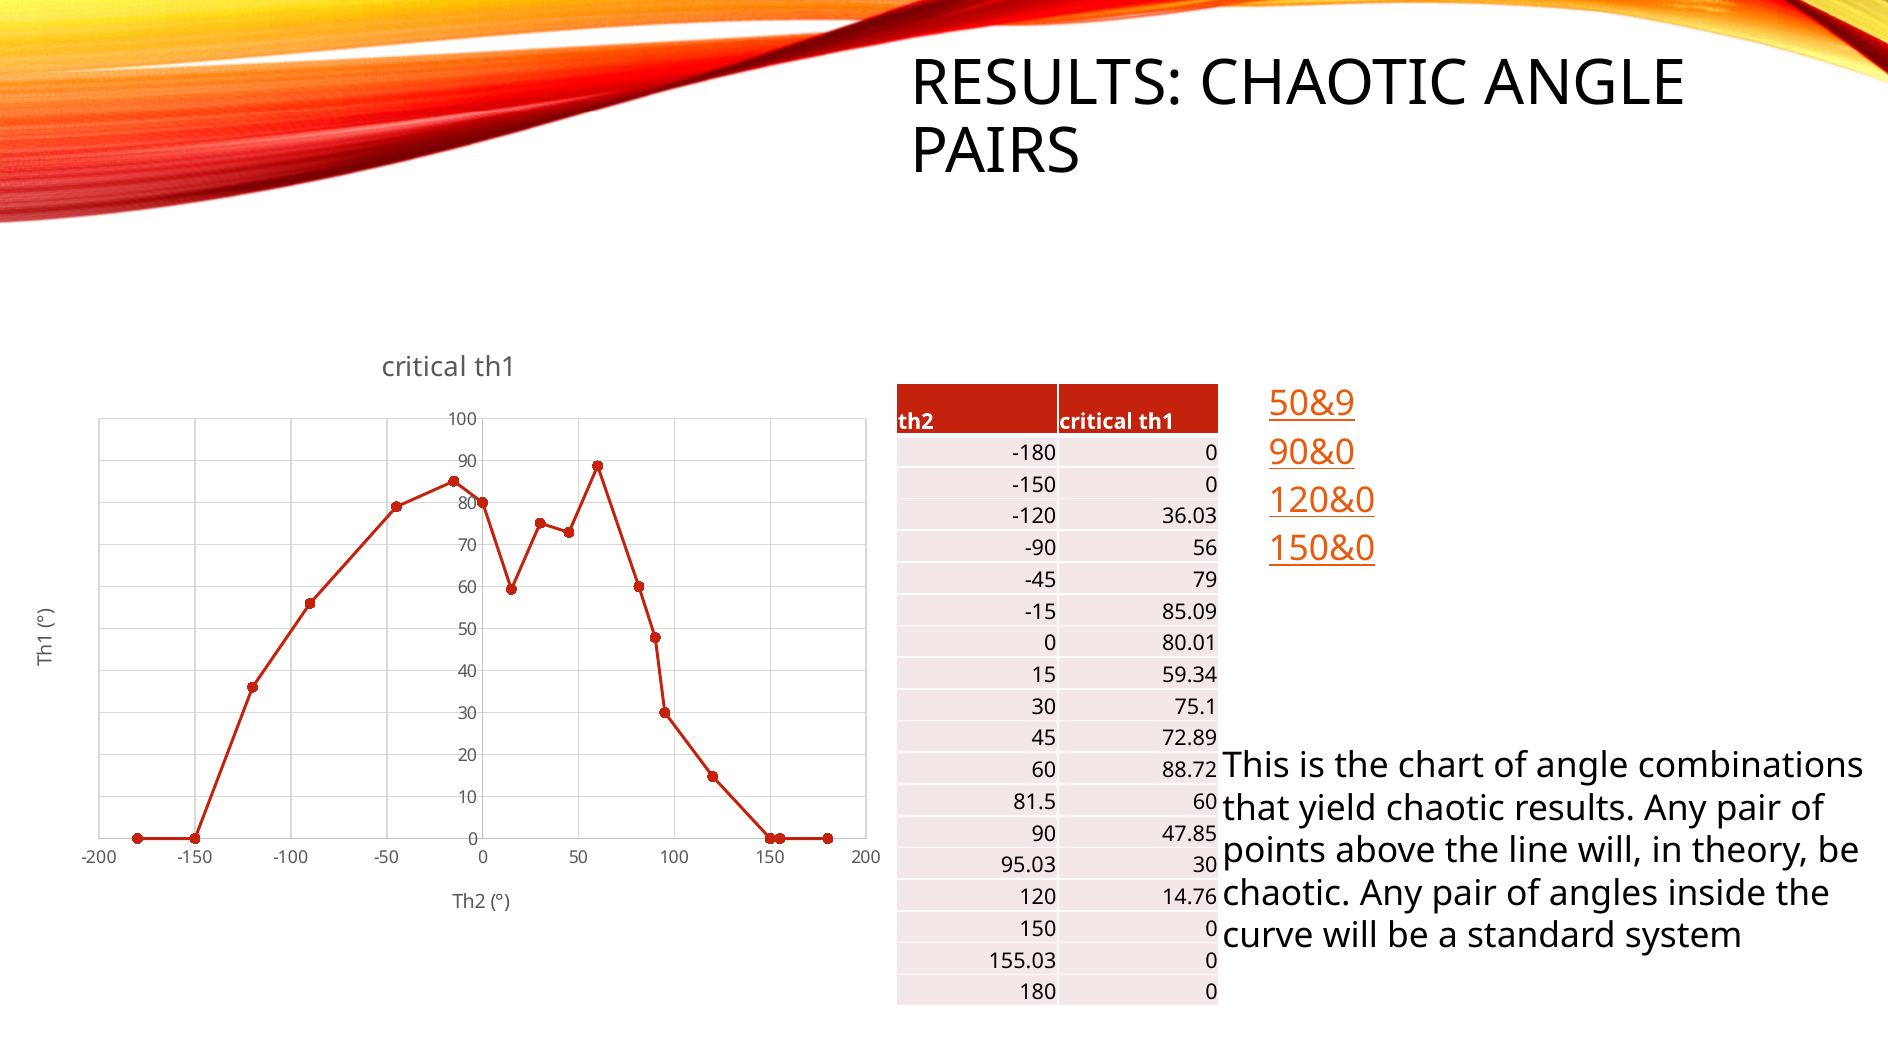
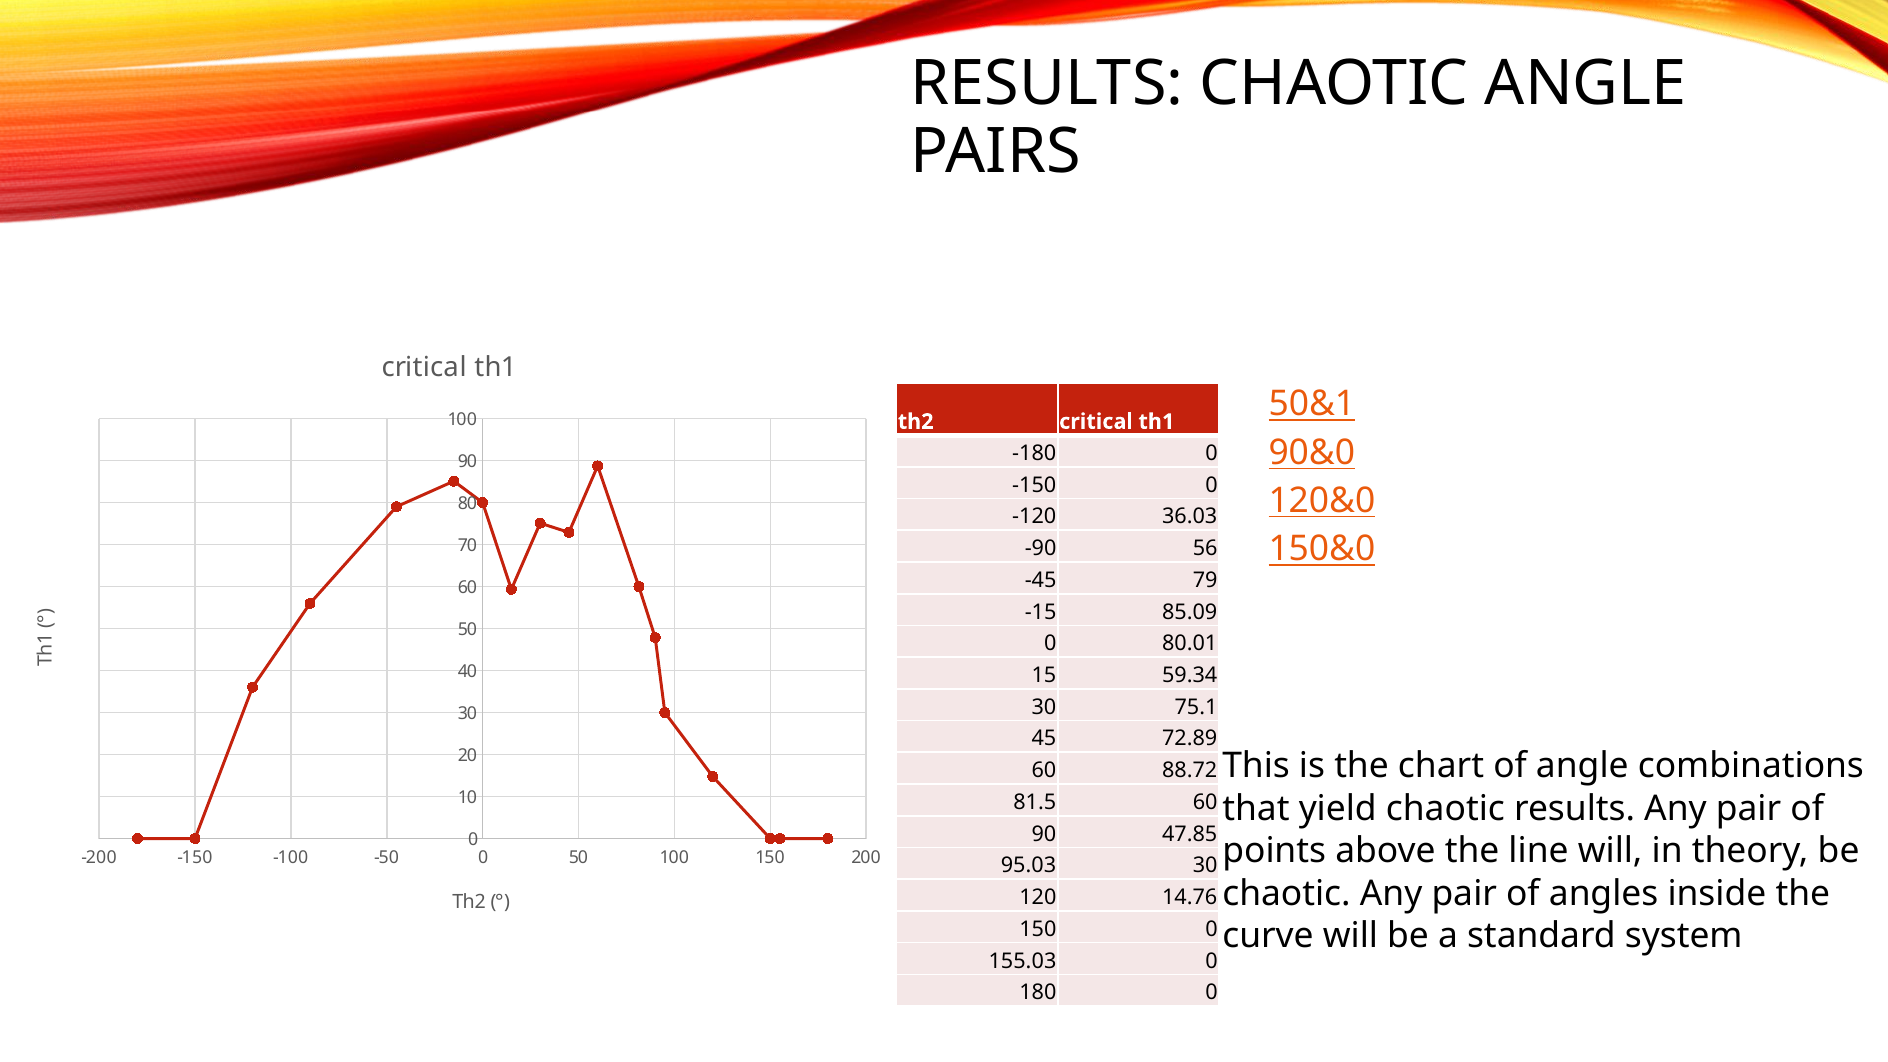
50&9: 50&9 -> 50&1 (1312, 404)
